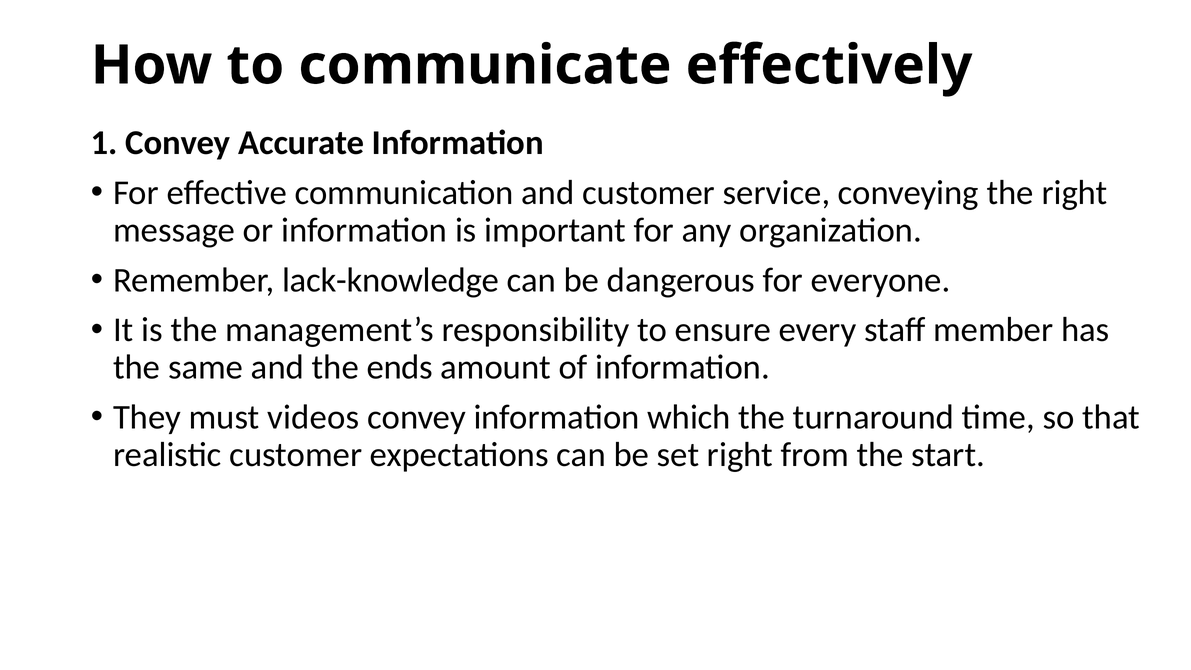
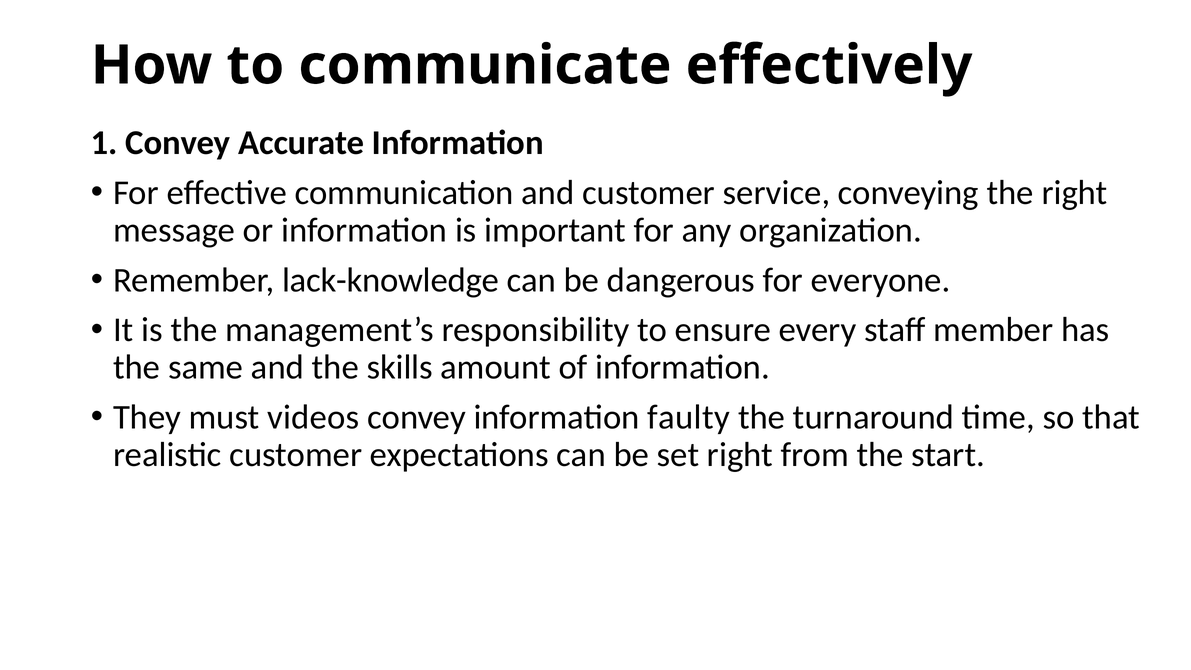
ends: ends -> skills (400, 367)
which: which -> faulty (689, 417)
